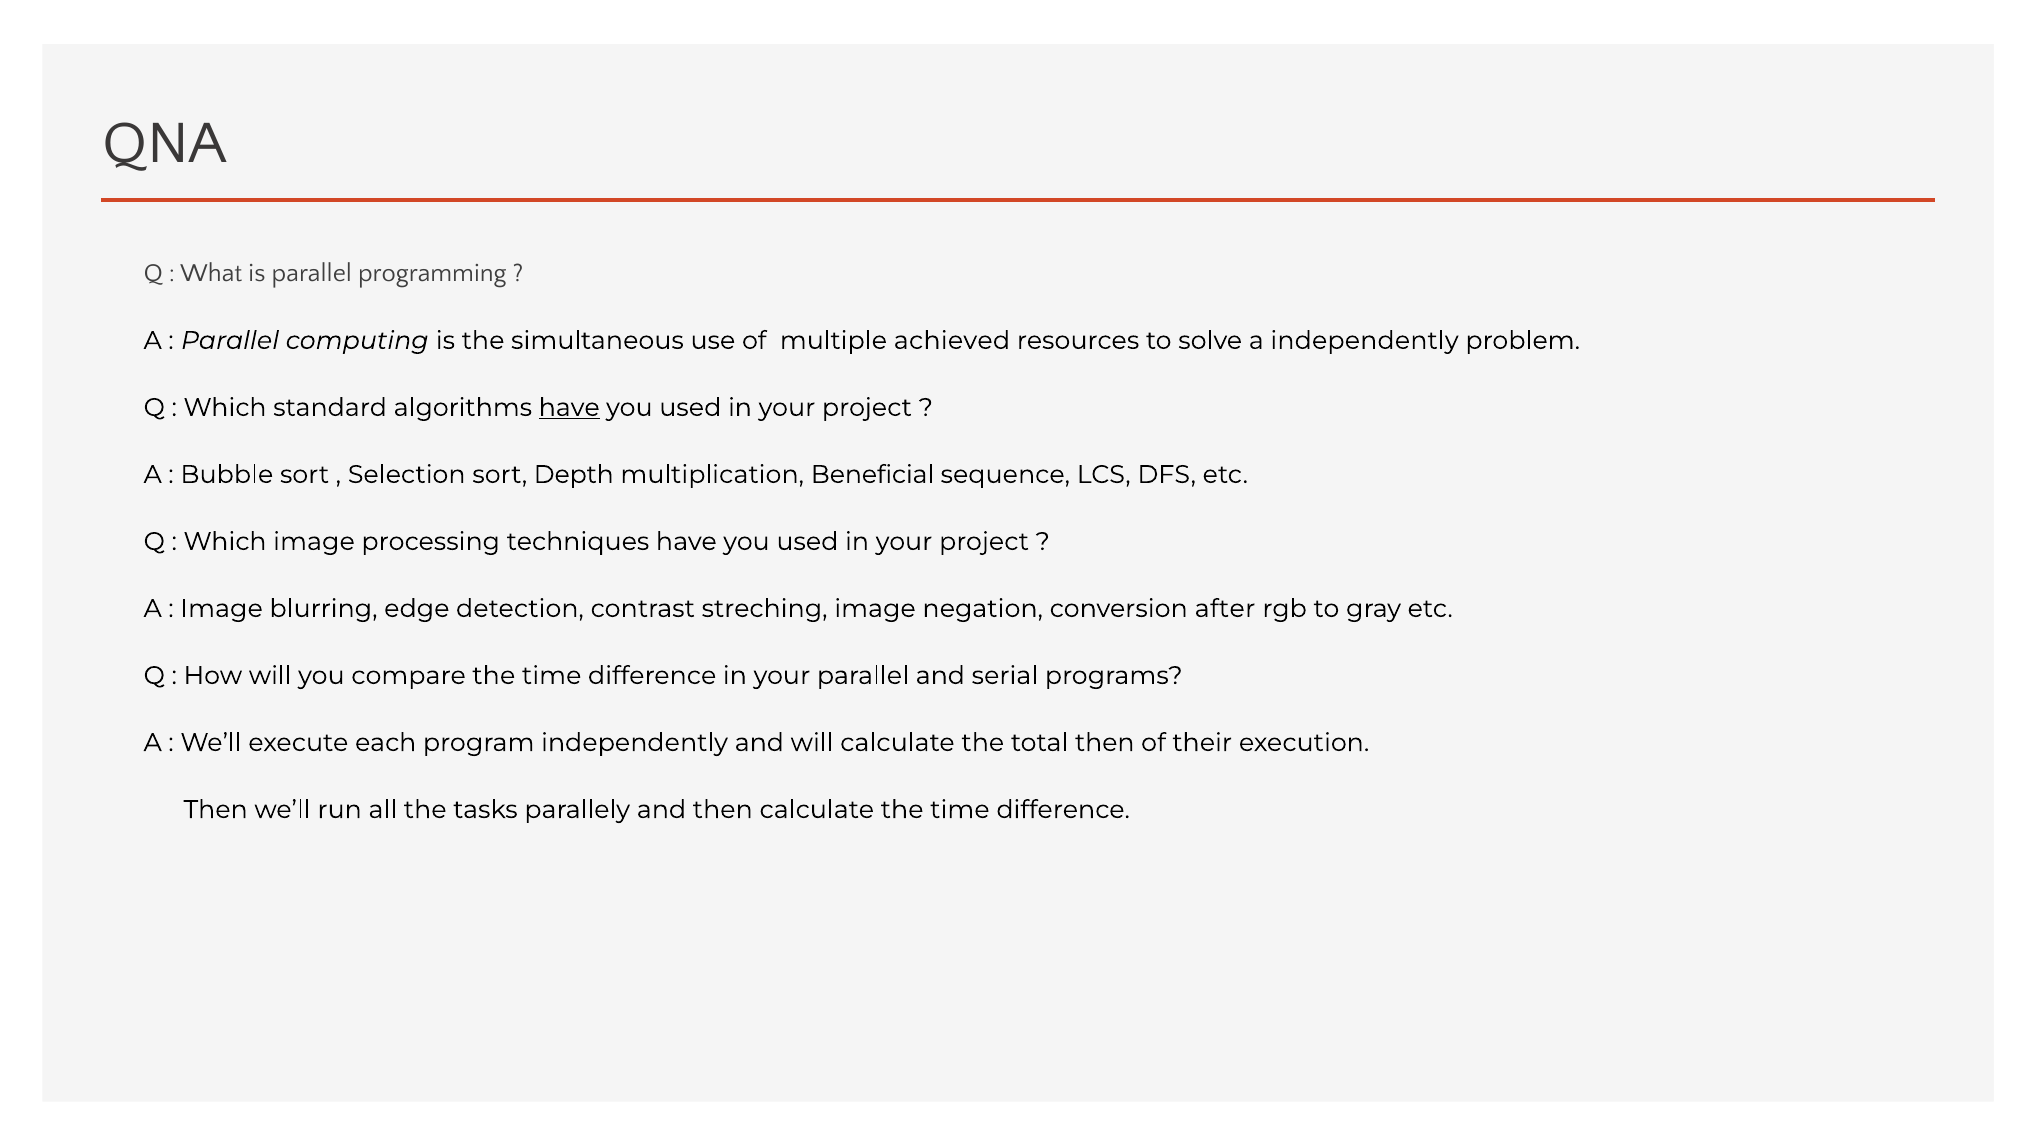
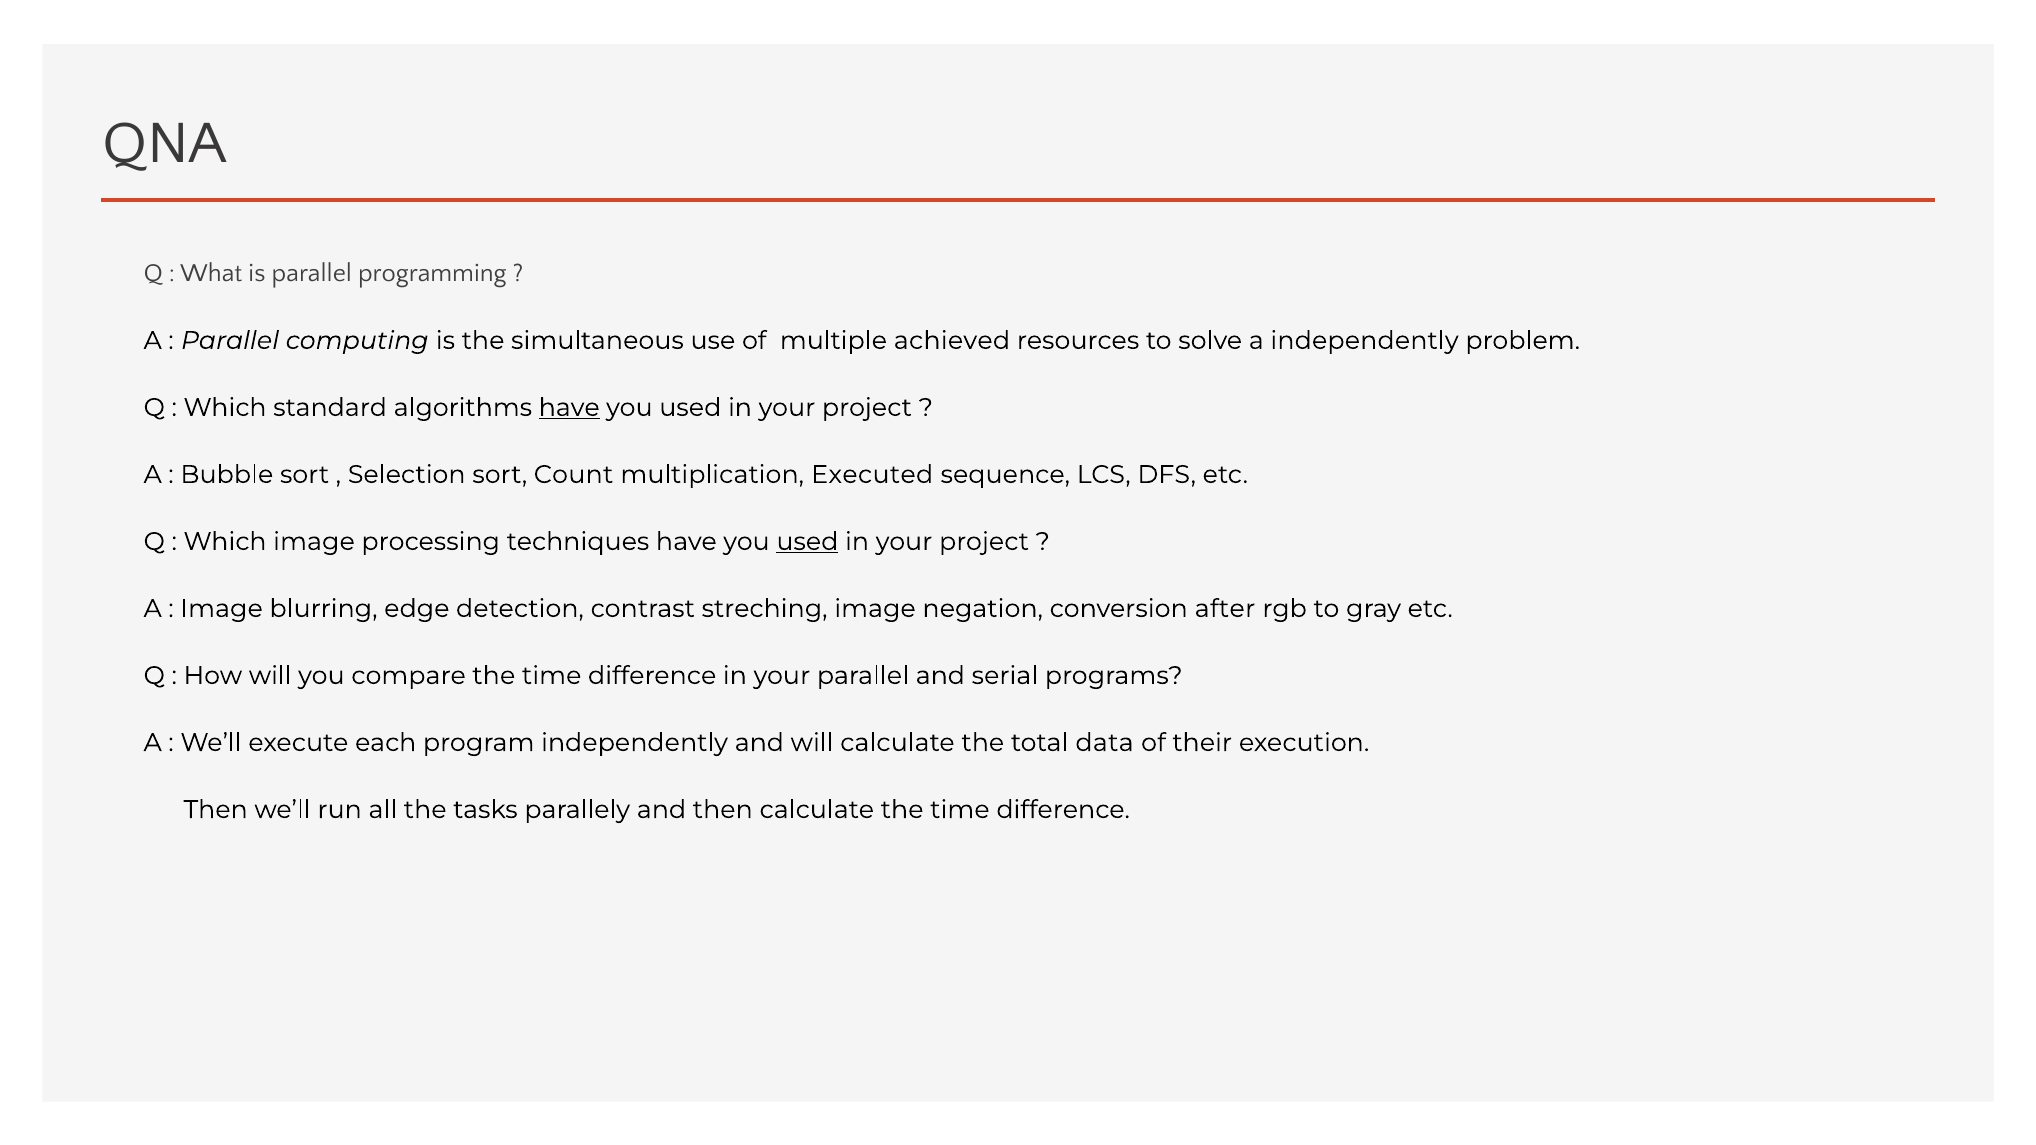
Depth: Depth -> Count (574, 475)
Beneficial: Beneficial -> Executed (872, 475)
used underline: none -> present (807, 542)
total then: then -> data (1105, 743)
